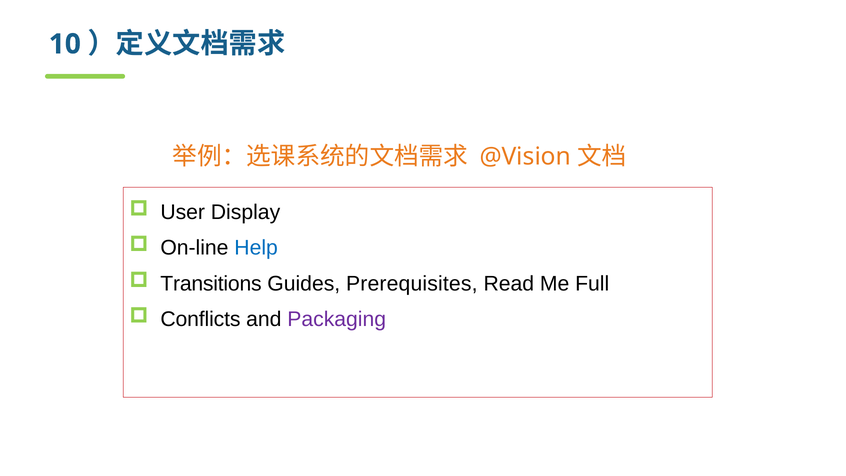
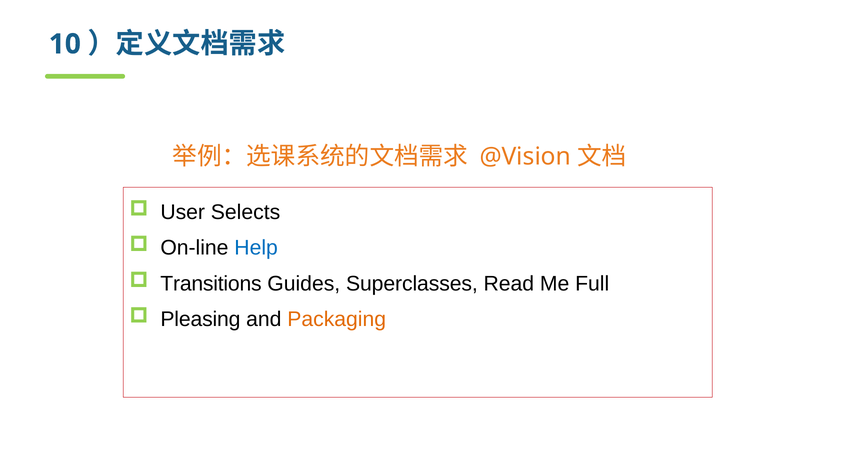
Display: Display -> Selects (246, 212)
Prerequisites: Prerequisites -> Superclasses (412, 283)
Conflicts: Conflicts -> Pleasing (200, 319)
Packaging colour: purple -> orange (337, 319)
